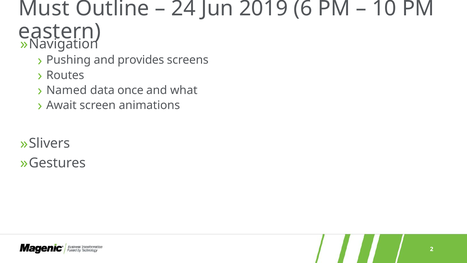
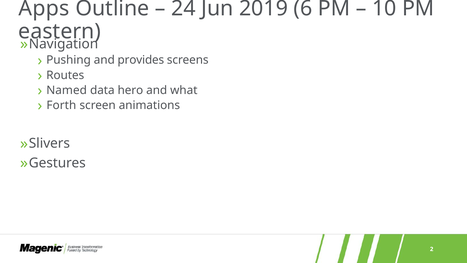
Must: Must -> Apps (44, 8)
once: once -> hero (130, 90)
Await: Await -> Forth (61, 105)
